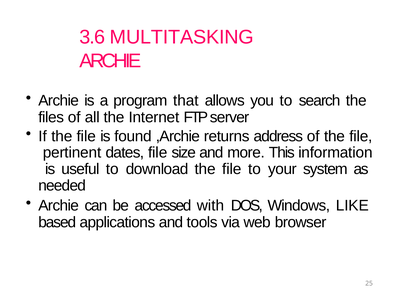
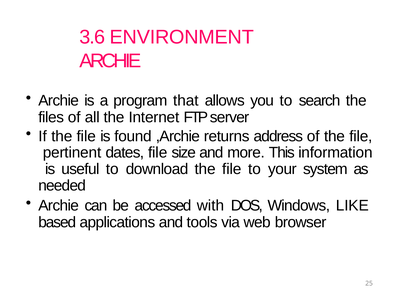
MULTITASKING: MULTITASKING -> ENVIRONMENT (182, 37)
